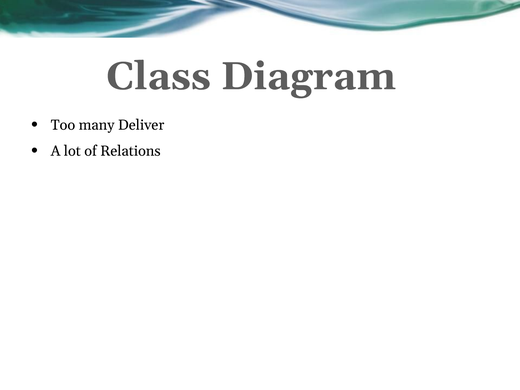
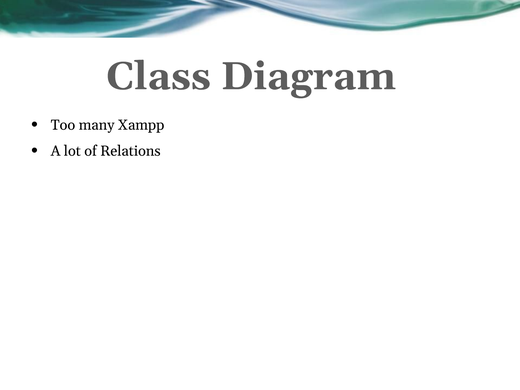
Deliver: Deliver -> Xampp (141, 125)
